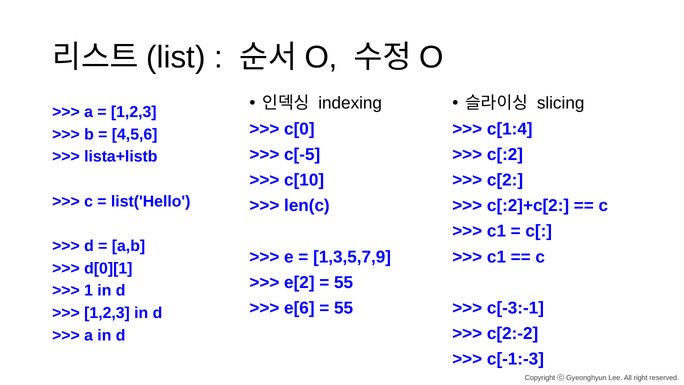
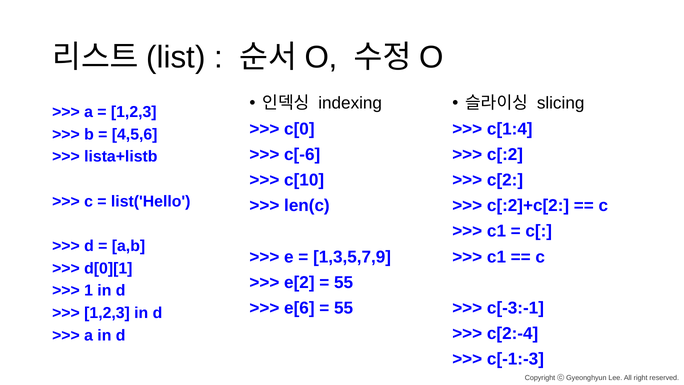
c[-5: c[-5 -> c[-6 (302, 154)
c[2:-2: c[2:-2 -> c[2:-4 (513, 333)
